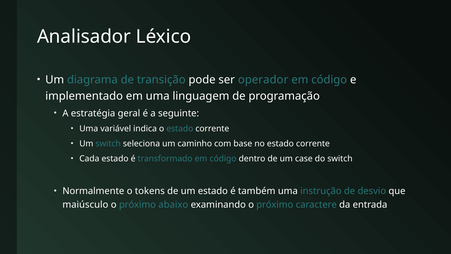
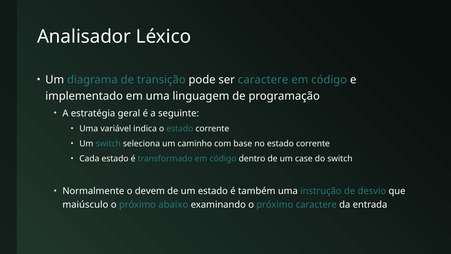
ser operador: operador -> caractere (263, 80)
tokens: tokens -> devem (150, 191)
